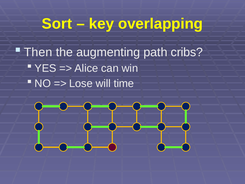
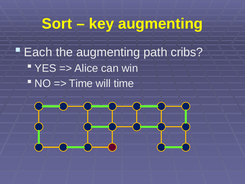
key overlapping: overlapping -> augmenting (161, 24)
Then: Then -> Each (38, 52)
Lose: Lose -> Time (81, 83)
